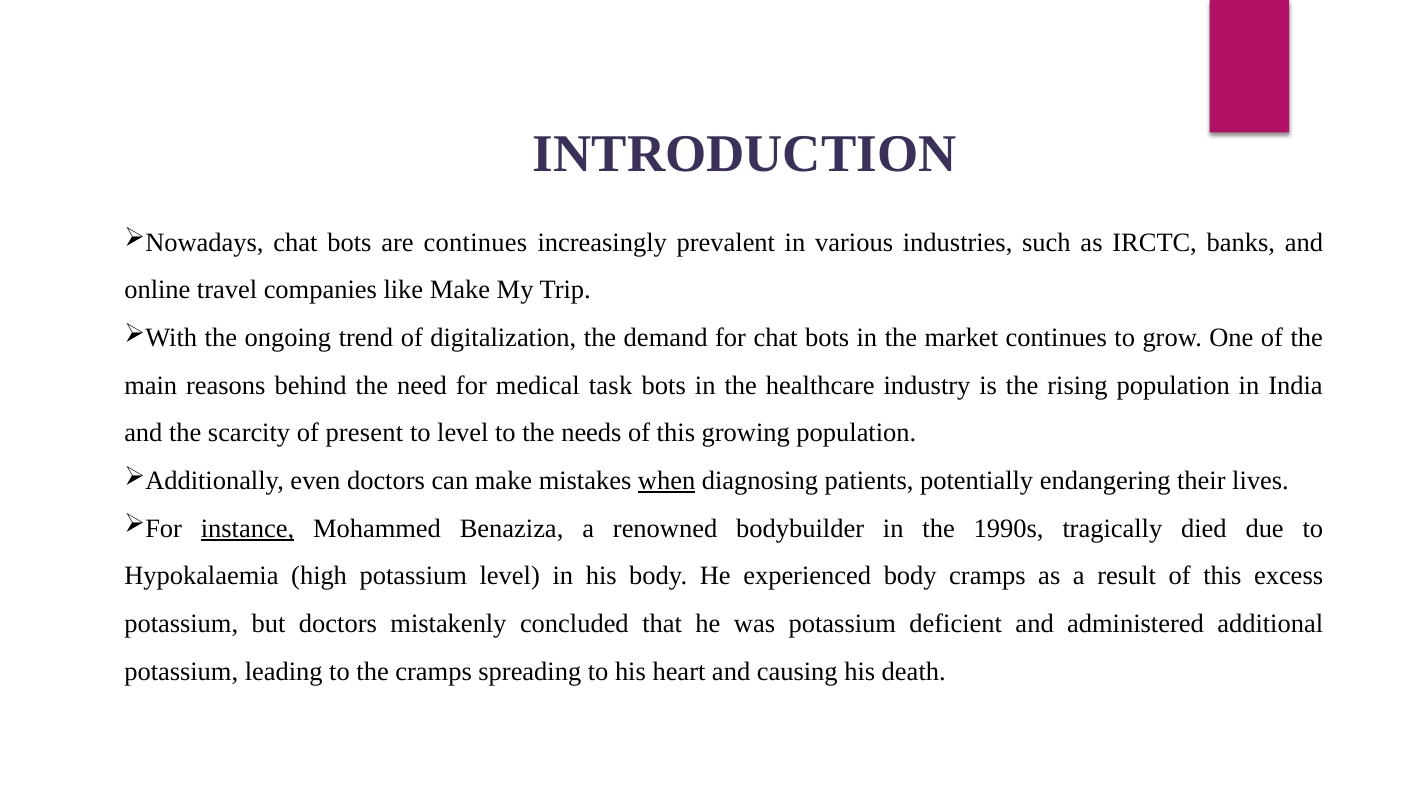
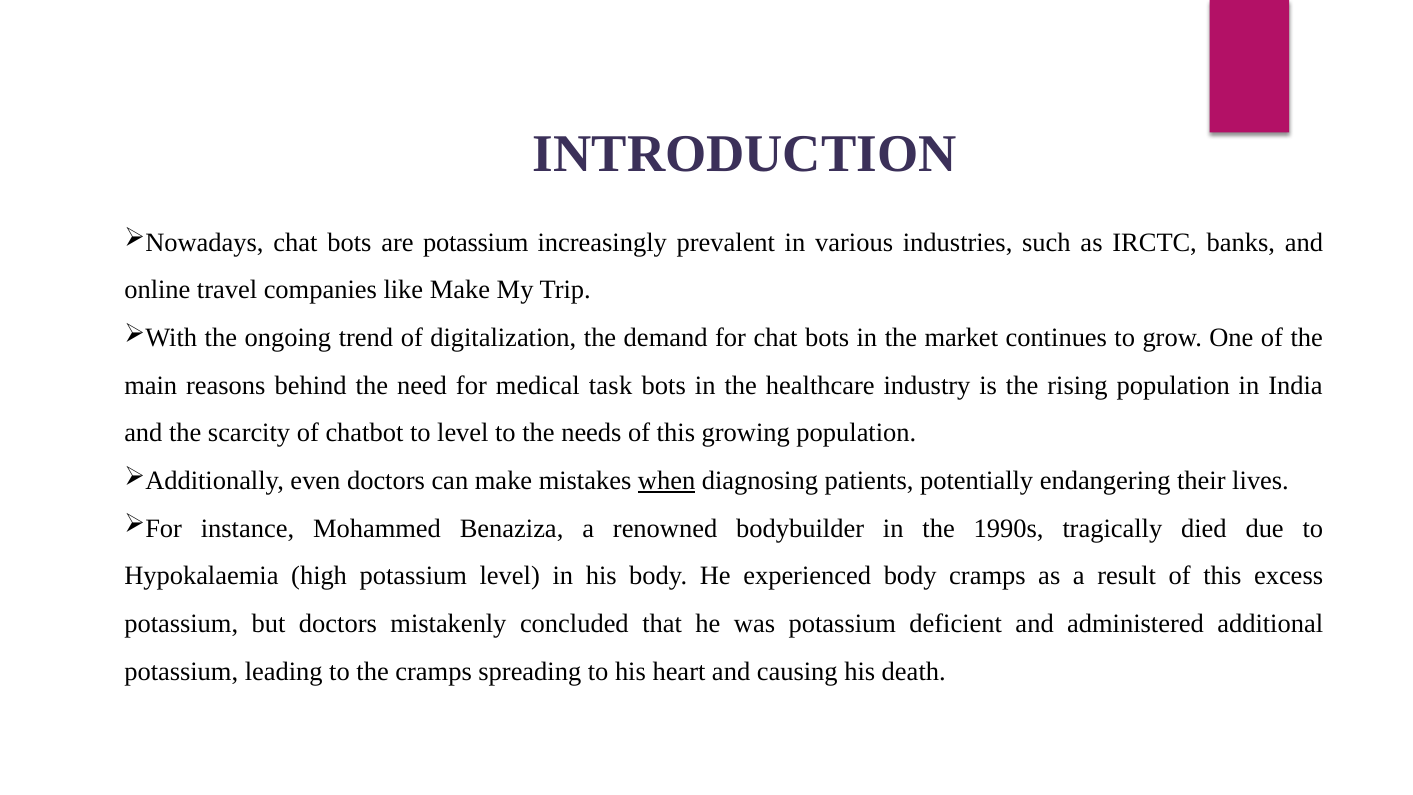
are continues: continues -> potassium (476, 242)
present: present -> chatbot (364, 433)
instance underline: present -> none (247, 528)
